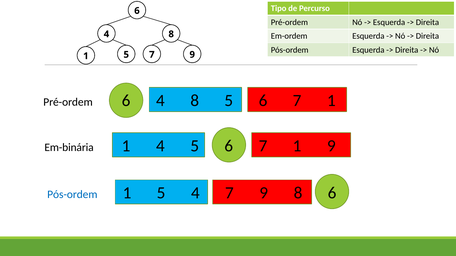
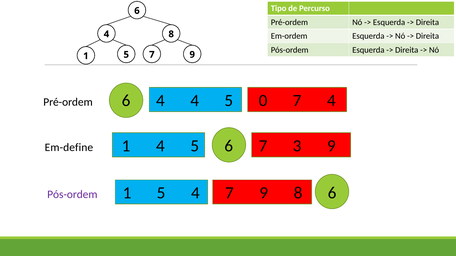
8: 8 -> 4 (195, 101)
6: 6 -> 0 (263, 101)
1: 1 -> 4 (331, 101)
1: 1 -> 3 (297, 146)
Em-binária: Em-binária -> Em-define (69, 148)
Pós-ordem colour: blue -> purple (72, 195)
